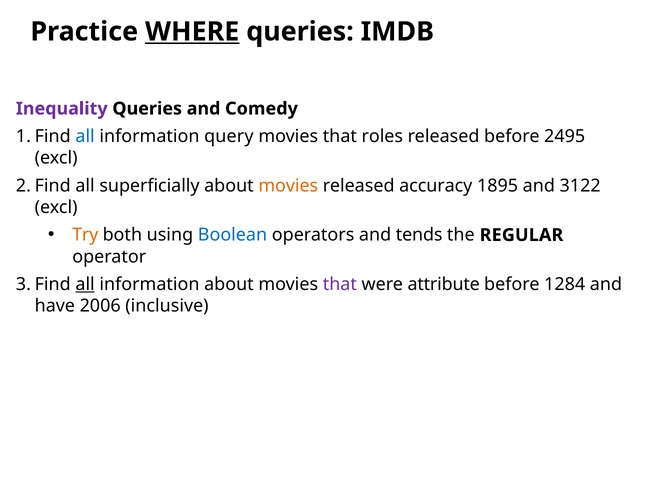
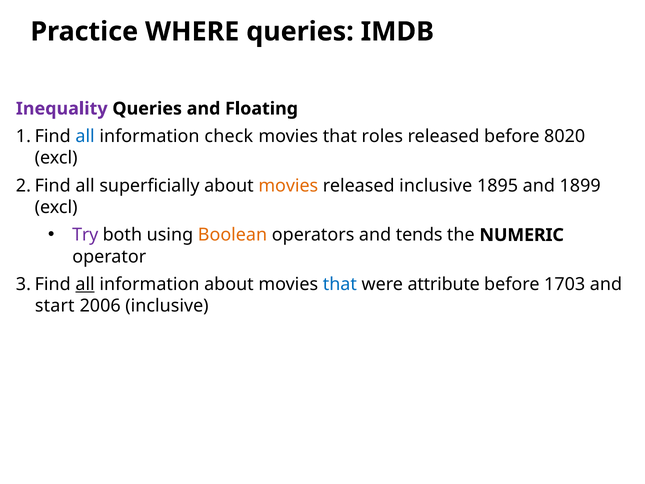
WHERE underline: present -> none (192, 32)
Comedy: Comedy -> Floating (262, 109)
query: query -> check (229, 136)
2495: 2495 -> 8020 (565, 136)
released accuracy: accuracy -> inclusive (436, 186)
3122: 3122 -> 1899 (580, 186)
Try colour: orange -> purple (85, 235)
Boolean colour: blue -> orange (232, 235)
REGULAR: REGULAR -> NUMERIC (522, 235)
that colour: purple -> blue (340, 284)
1284: 1284 -> 1703 (565, 284)
have: have -> start (55, 306)
